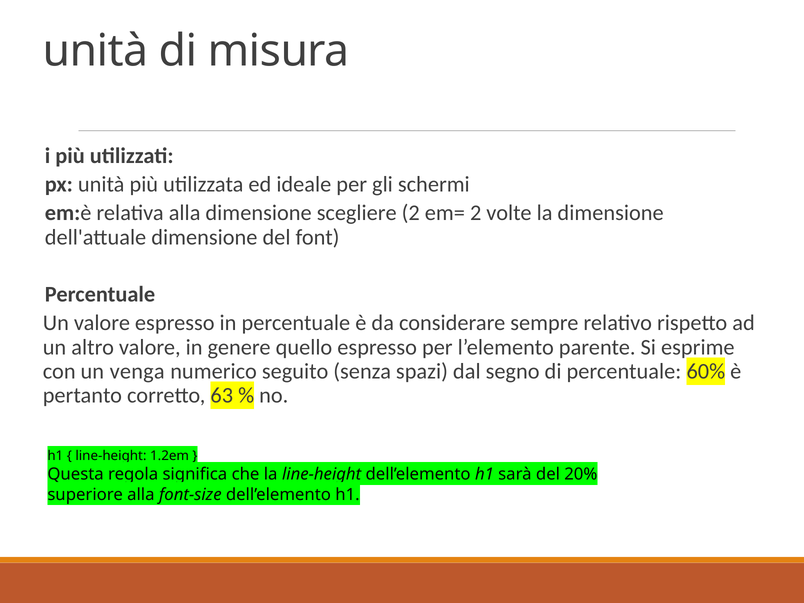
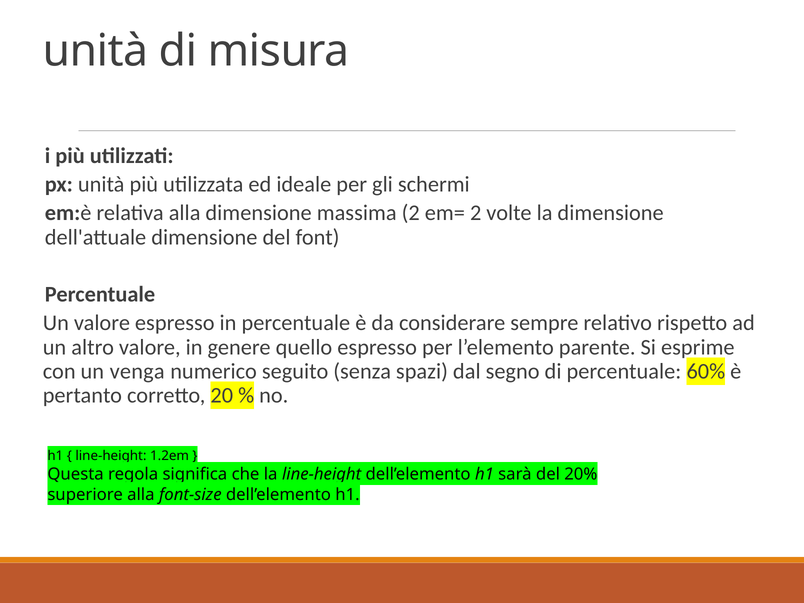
scegliere: scegliere -> massima (357, 213)
63: 63 -> 20 (222, 396)
